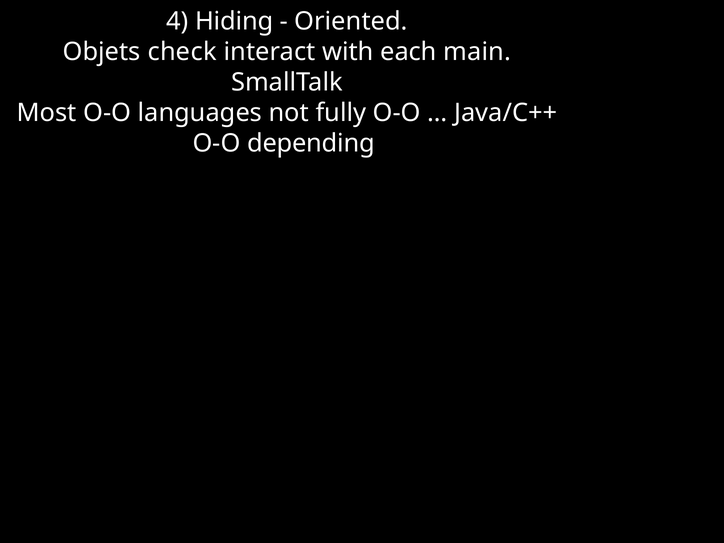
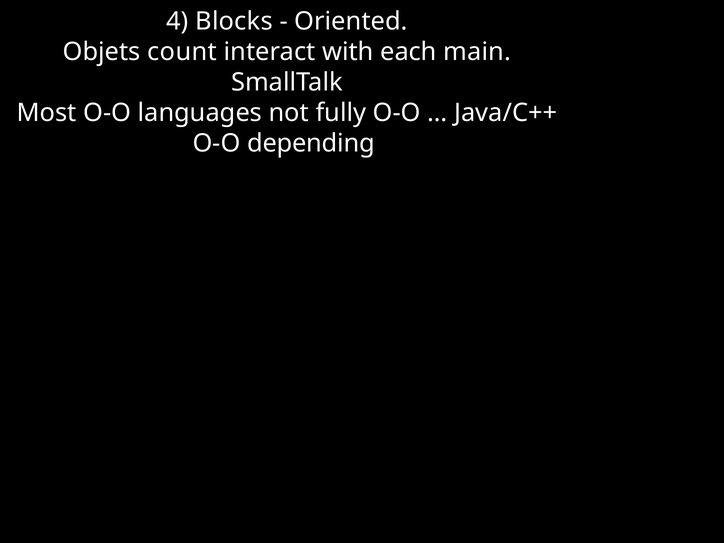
Hiding: Hiding -> Blocks (234, 21)
check: check -> count (182, 52)
